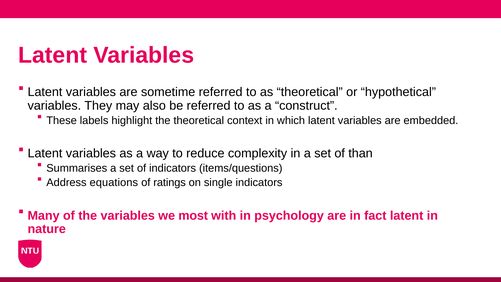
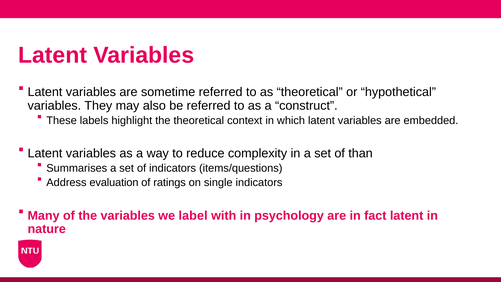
equations: equations -> evaluation (114, 182)
most: most -> label (193, 215)
